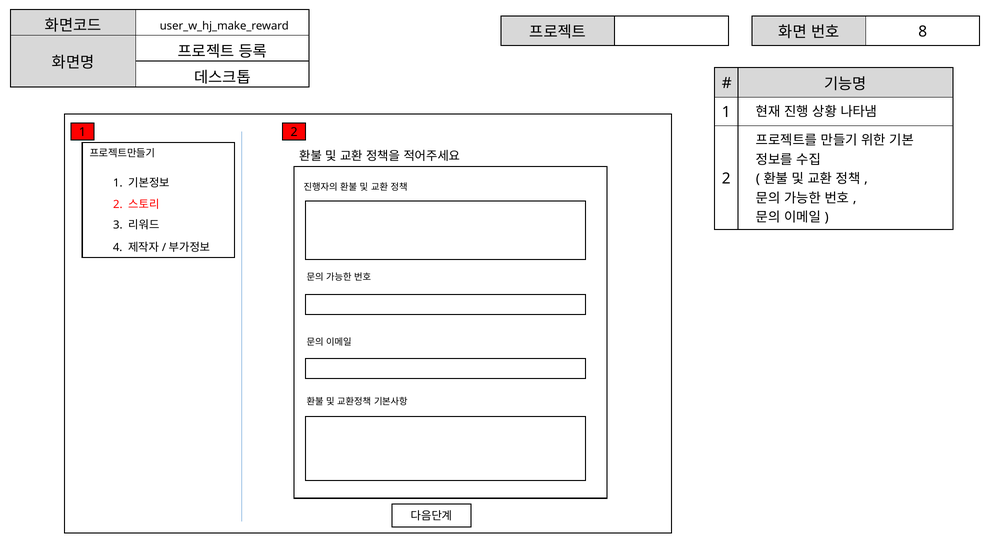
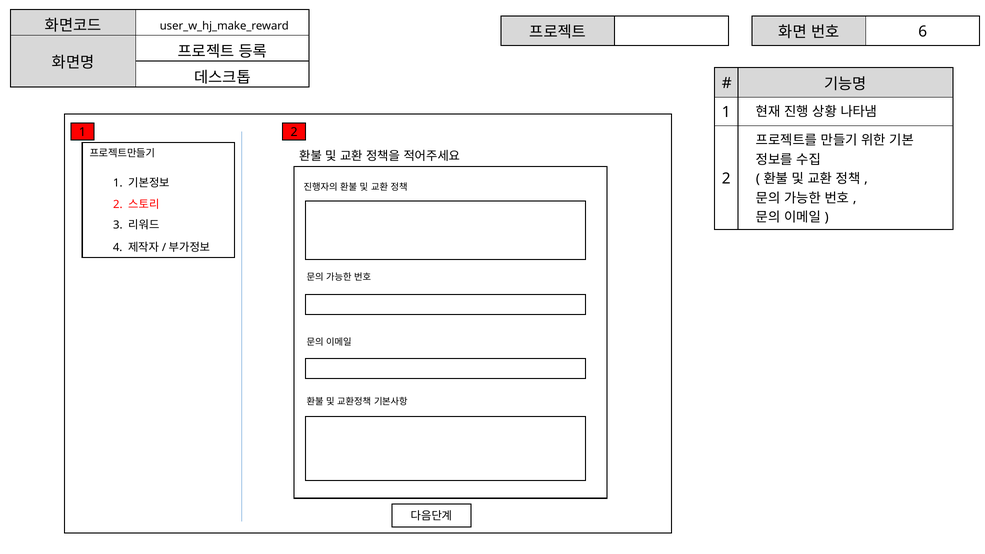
8: 8 -> 6 (923, 32)
